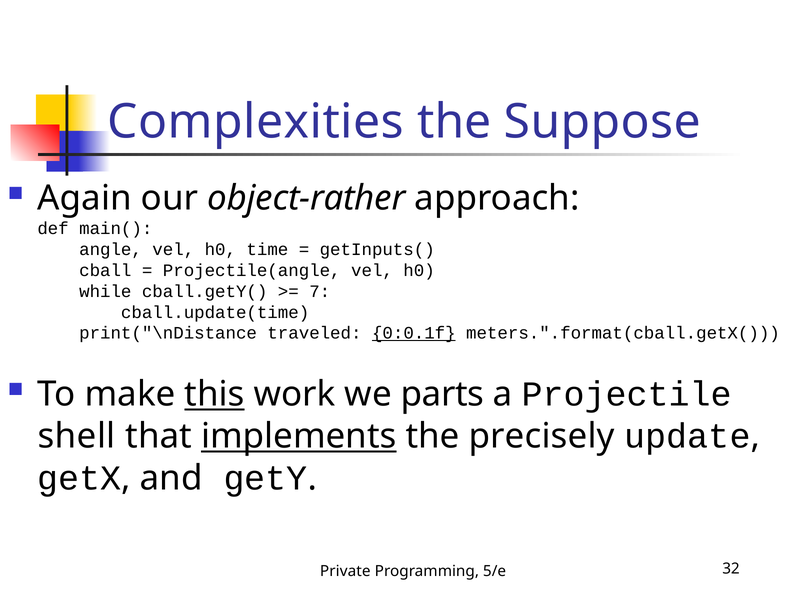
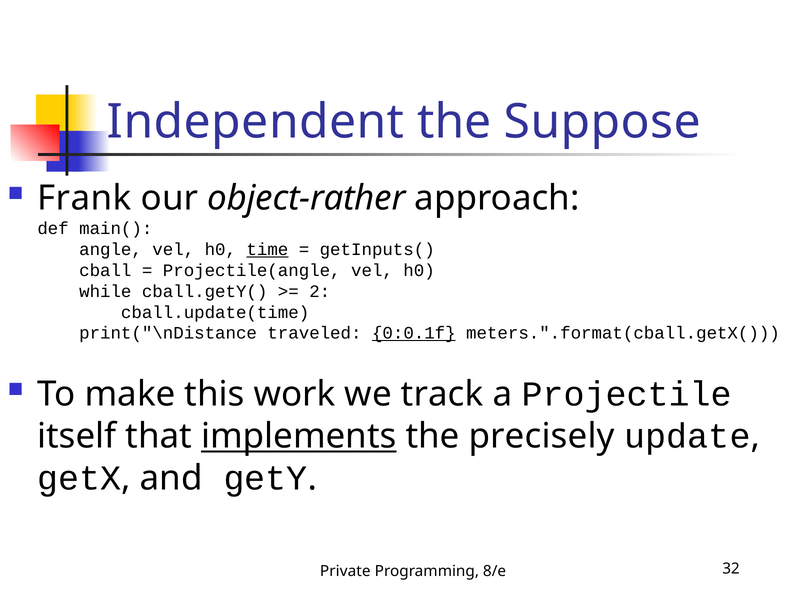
Complexities: Complexities -> Independent (256, 122)
Again: Again -> Frank (84, 198)
time underline: none -> present (267, 249)
7: 7 -> 2 (320, 291)
this underline: present -> none (215, 395)
parts: parts -> track (442, 395)
shell: shell -> itself (77, 436)
5/e: 5/e -> 8/e (495, 572)
